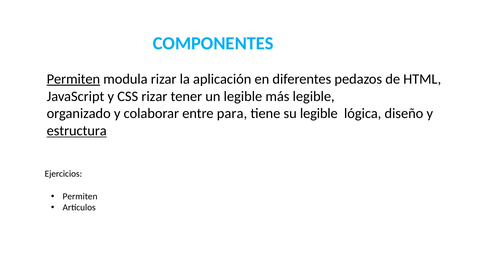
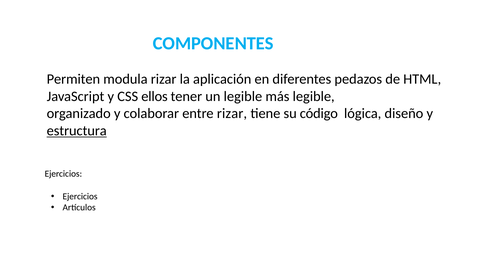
Permiten underline: present -> none (73, 79)
CSS rizar: rizar -> ellos (154, 96)
entre para: para -> rizar (232, 114)
su legible: legible -> código (319, 114)
Permiten: Permiten -> Ejercicios (80, 197)
